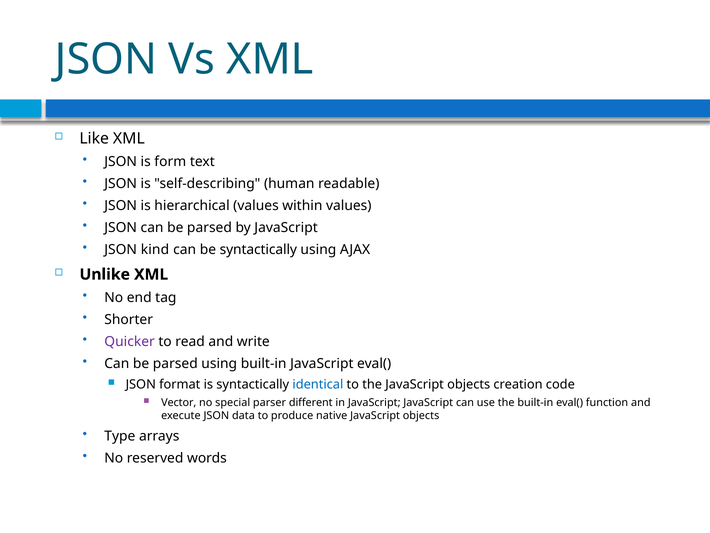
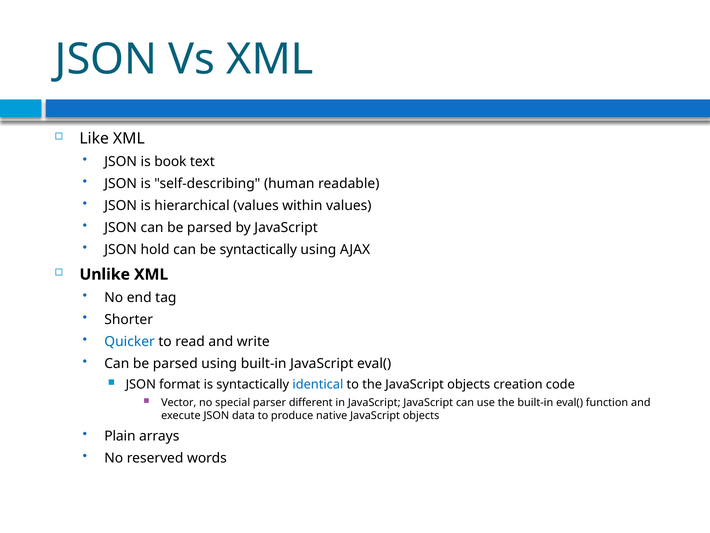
form: form -> book (170, 161)
kind: kind -> hold (155, 249)
Quicker colour: purple -> blue (130, 341)
Type: Type -> Plain (120, 436)
